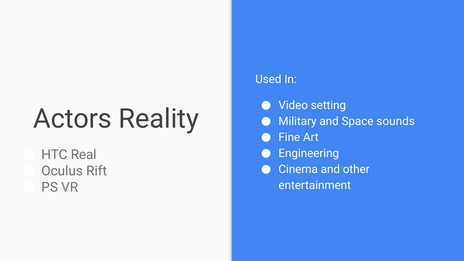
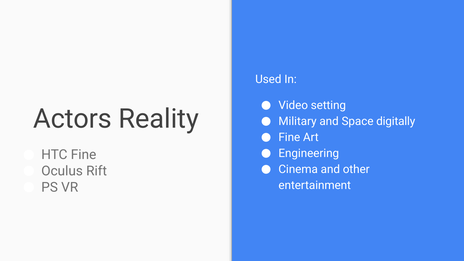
sounds: sounds -> digitally (396, 121)
HTC Real: Real -> Fine (84, 155)
